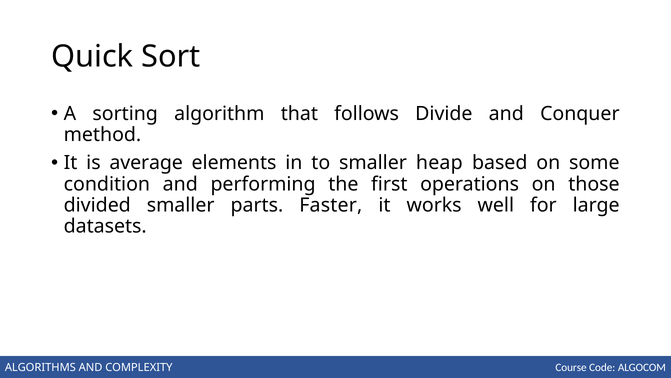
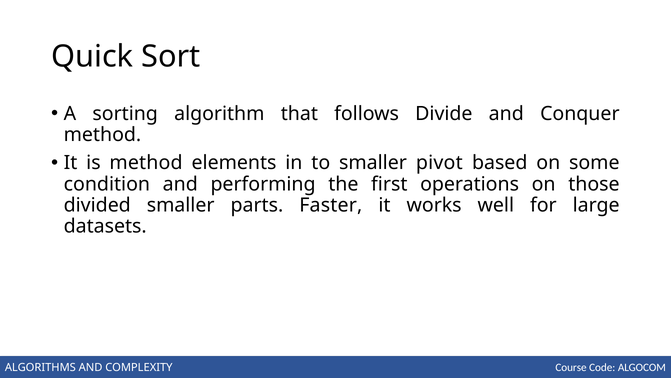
is average: average -> method (146, 163)
heap: heap -> pivot (439, 163)
